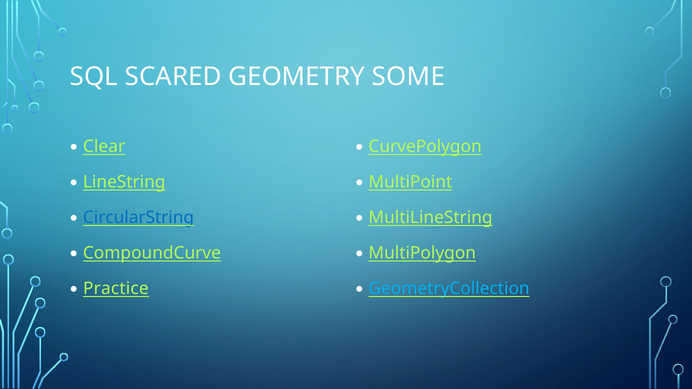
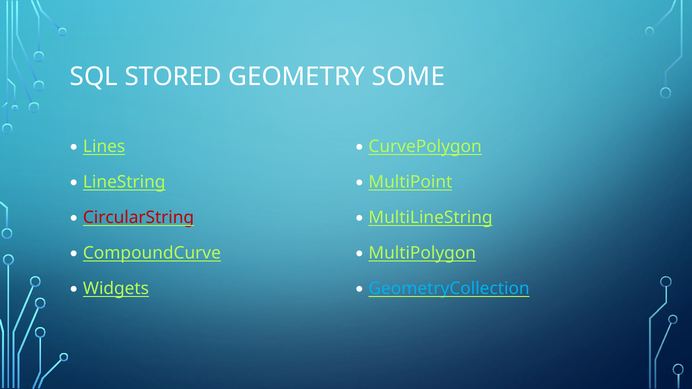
SCARED: SCARED -> STORED (173, 77)
Clear: Clear -> Lines (104, 147)
CircularString colour: blue -> red (139, 218)
Practice: Practice -> Widgets (116, 289)
